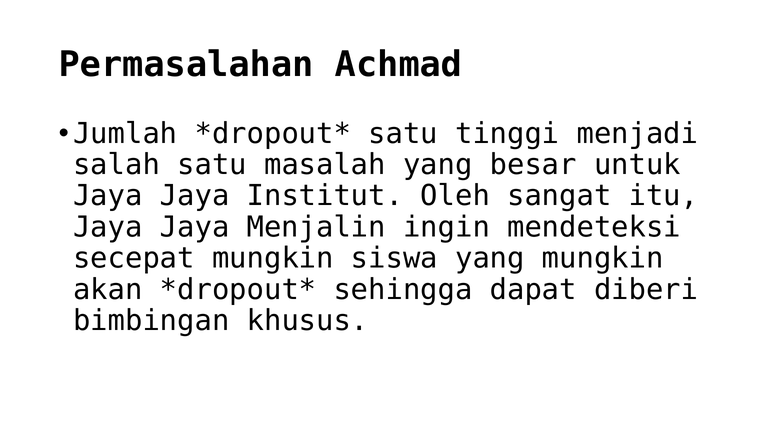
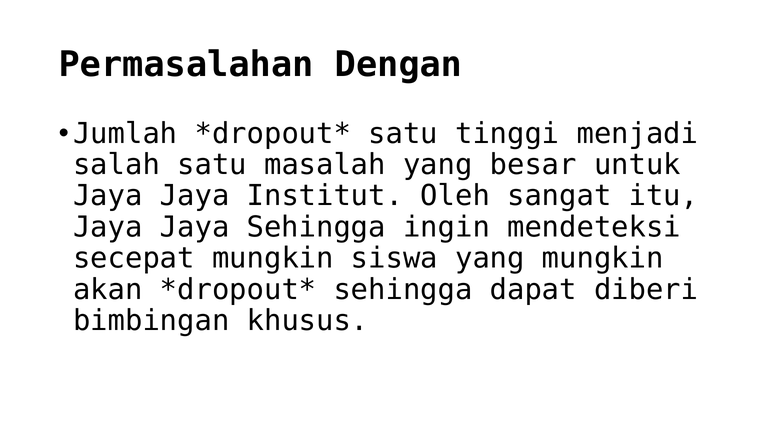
Achmad: Achmad -> Dengan (399, 65)
Jaya Menjalin: Menjalin -> Sehingga (316, 227)
